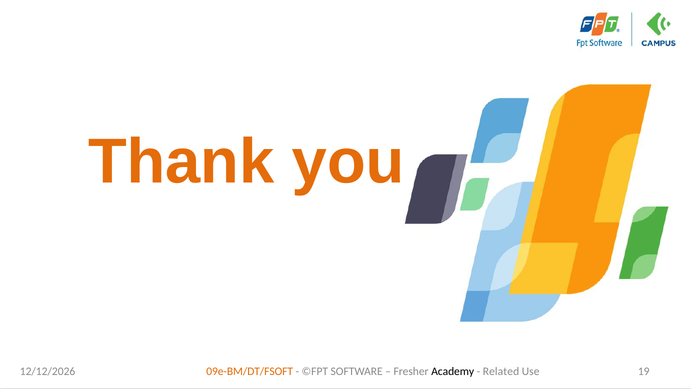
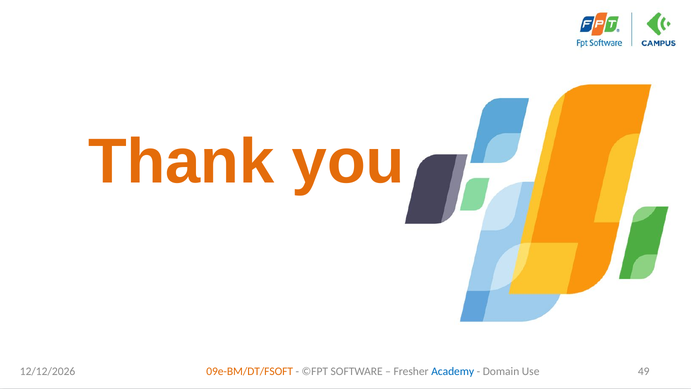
Academy colour: black -> blue (453, 371)
Related: Related -> Domain (501, 371)
19: 19 -> 49 (644, 371)
